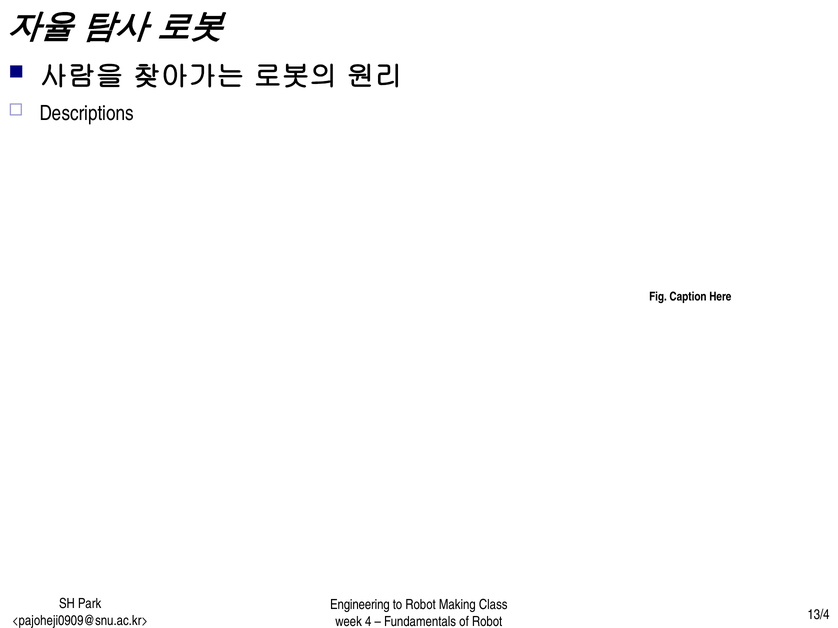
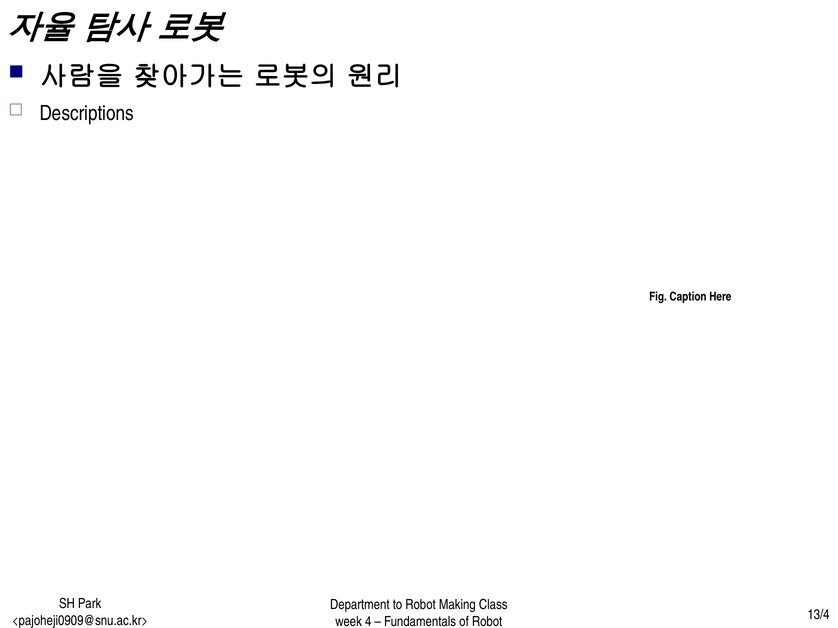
Engineering: Engineering -> Department (360, 605)
